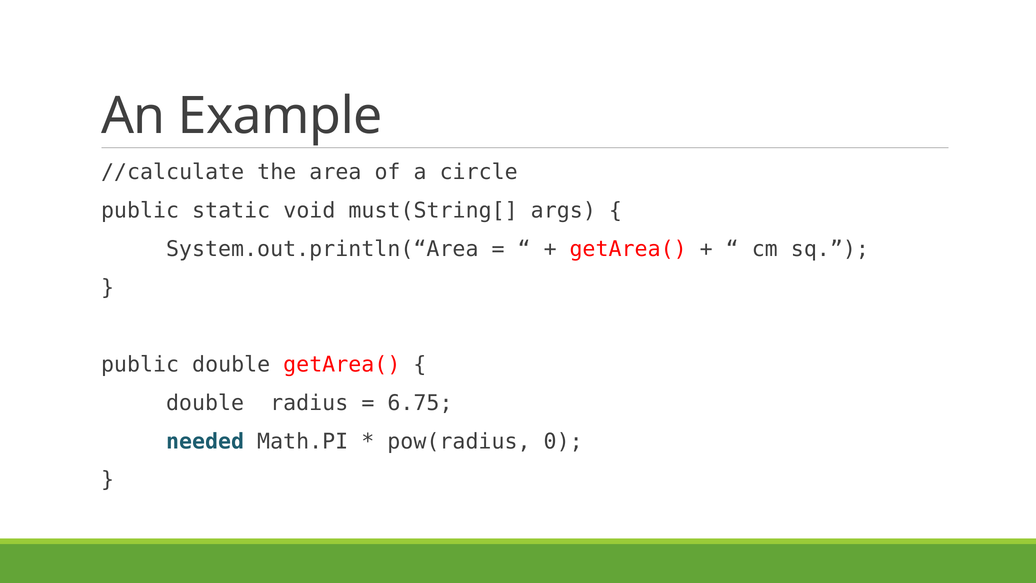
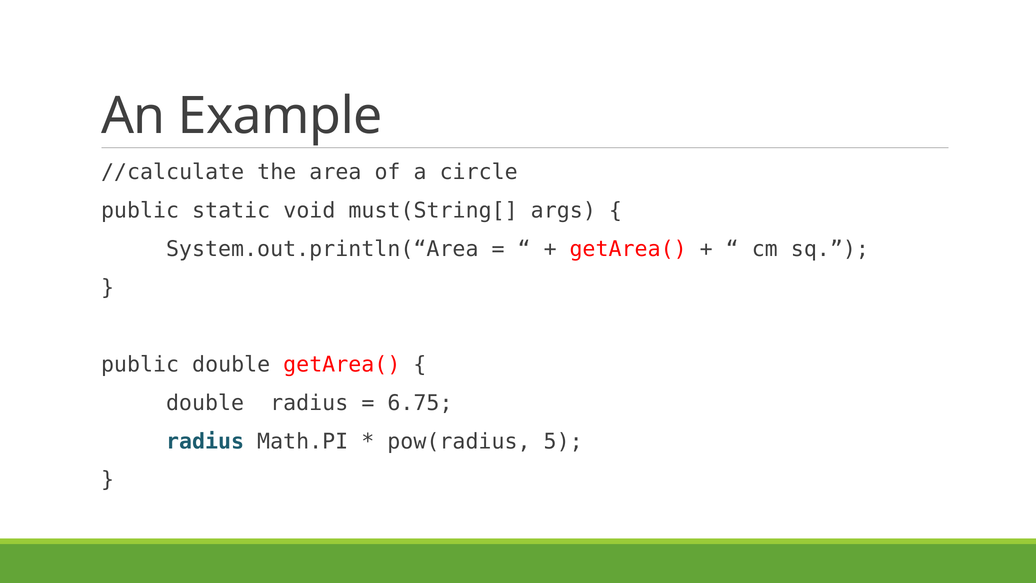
needed: needed -> radius (205, 441)
0: 0 -> 5 (563, 441)
